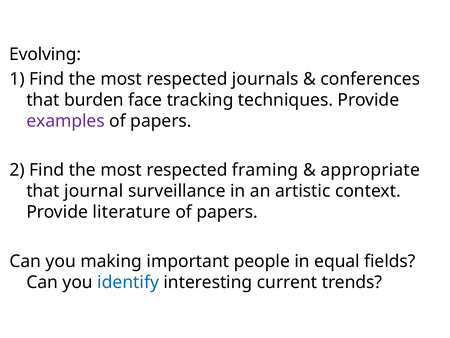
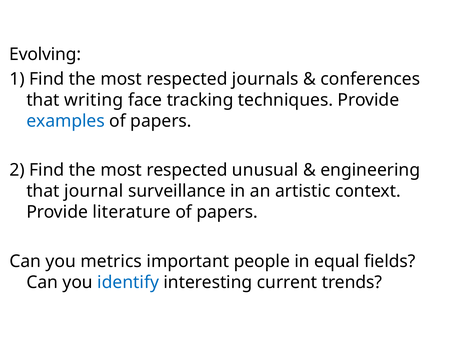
burden: burden -> writing (94, 100)
examples colour: purple -> blue (66, 121)
framing: framing -> unusual (265, 170)
appropriate: appropriate -> engineering (370, 170)
making: making -> metrics (111, 261)
